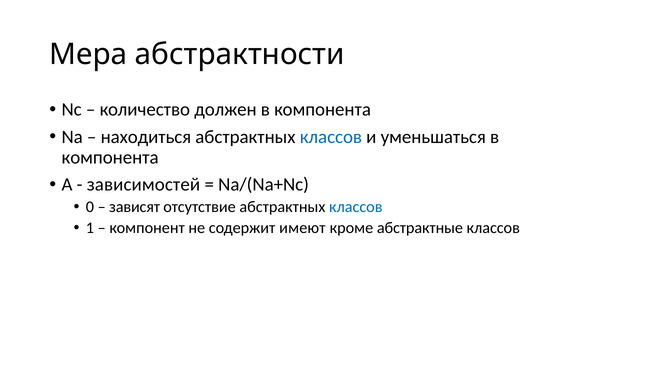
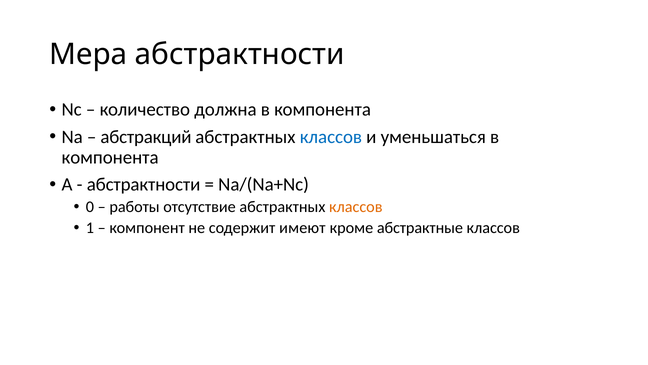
должен: должен -> должна (225, 110)
находиться: находиться -> абстракций (146, 137)
зависимостей: зависимостей -> абстрактности (144, 184)
зависят: зависят -> работы (135, 207)
классов colour: blue -> orange (356, 207)
